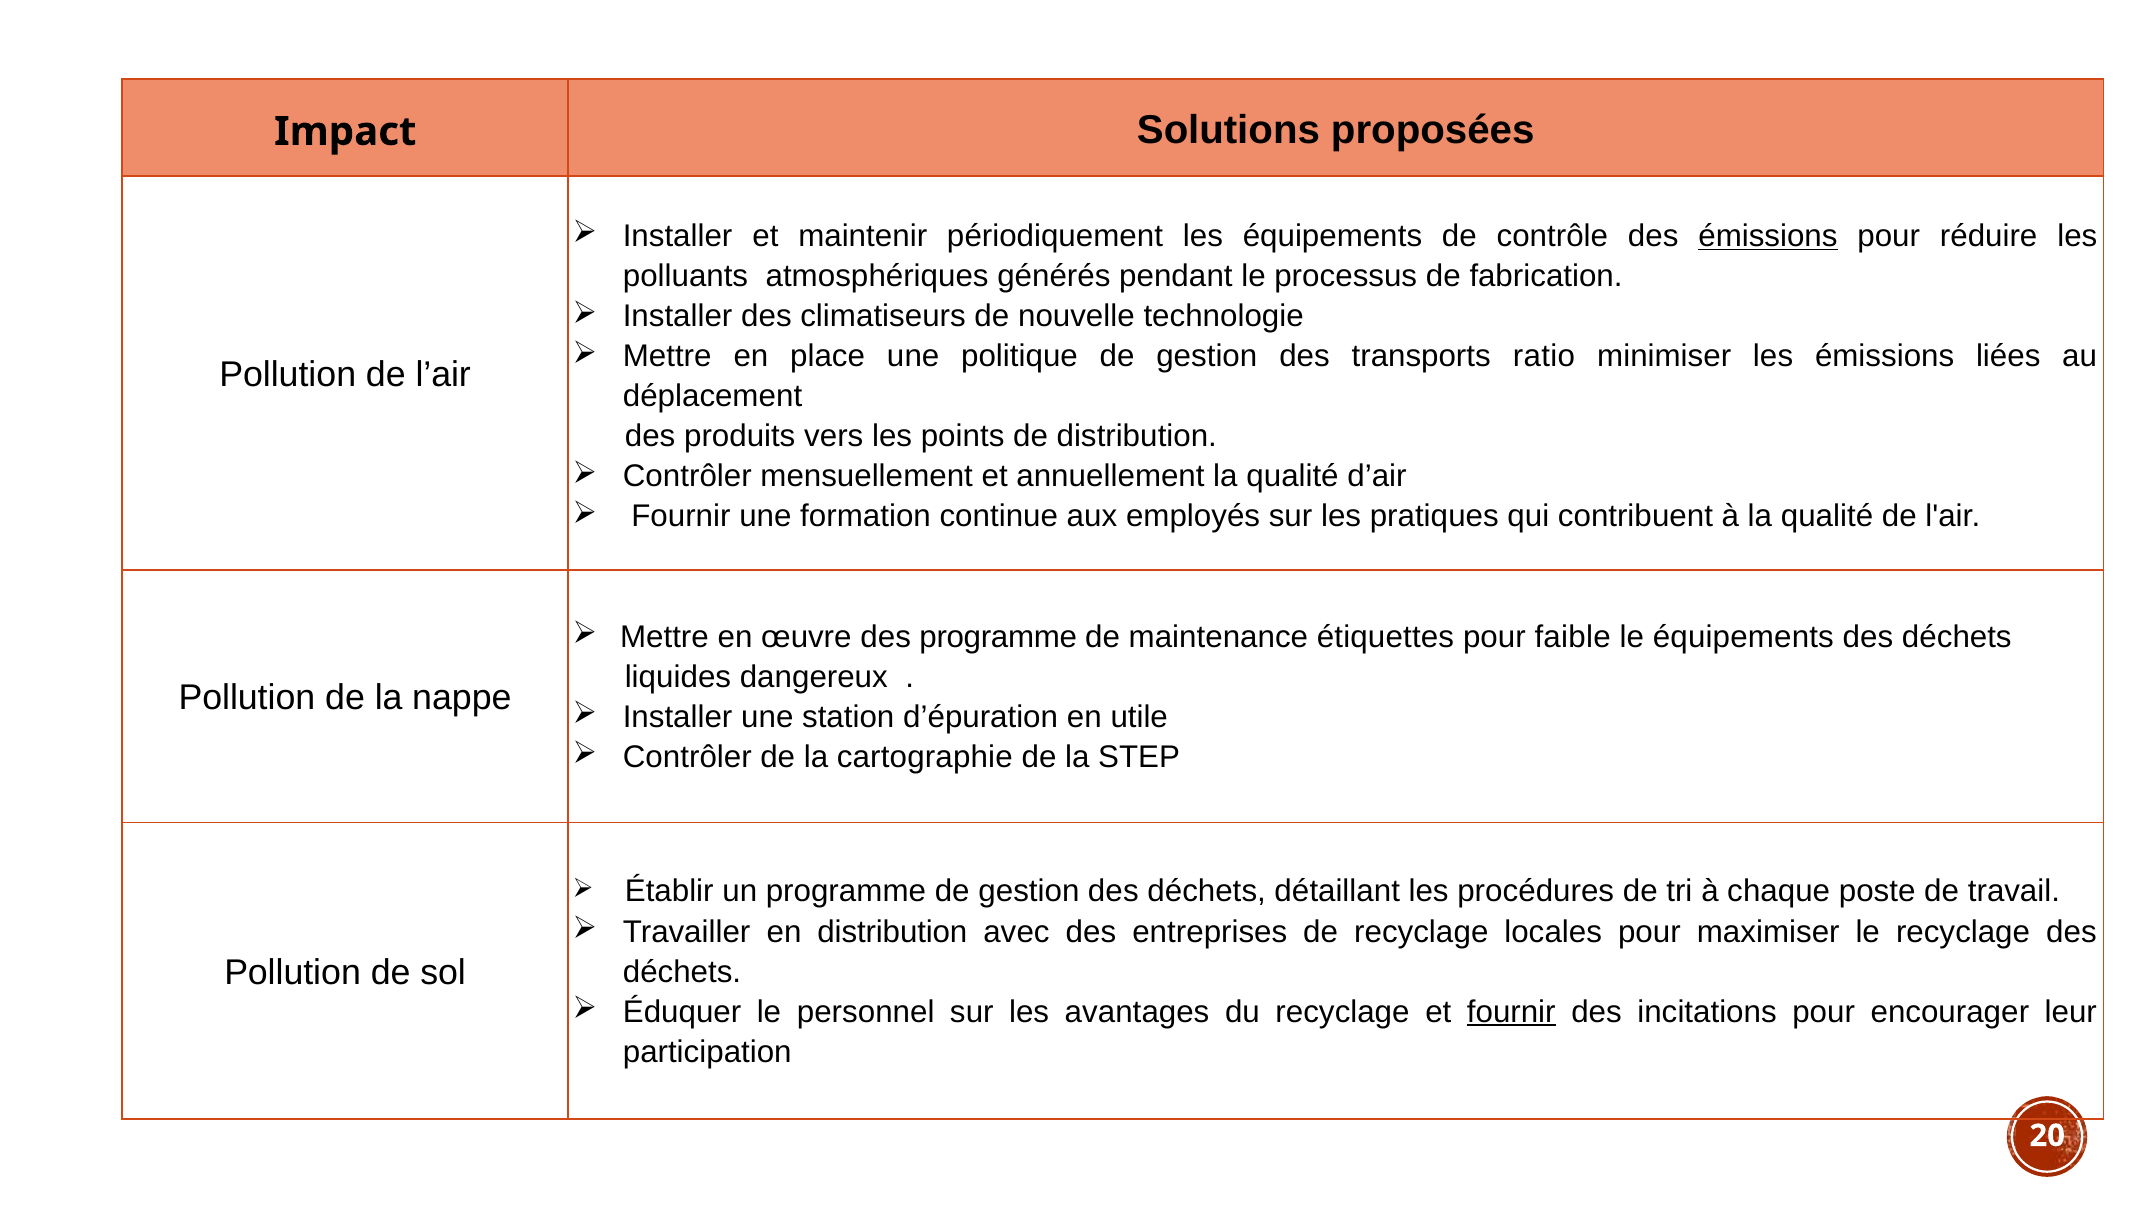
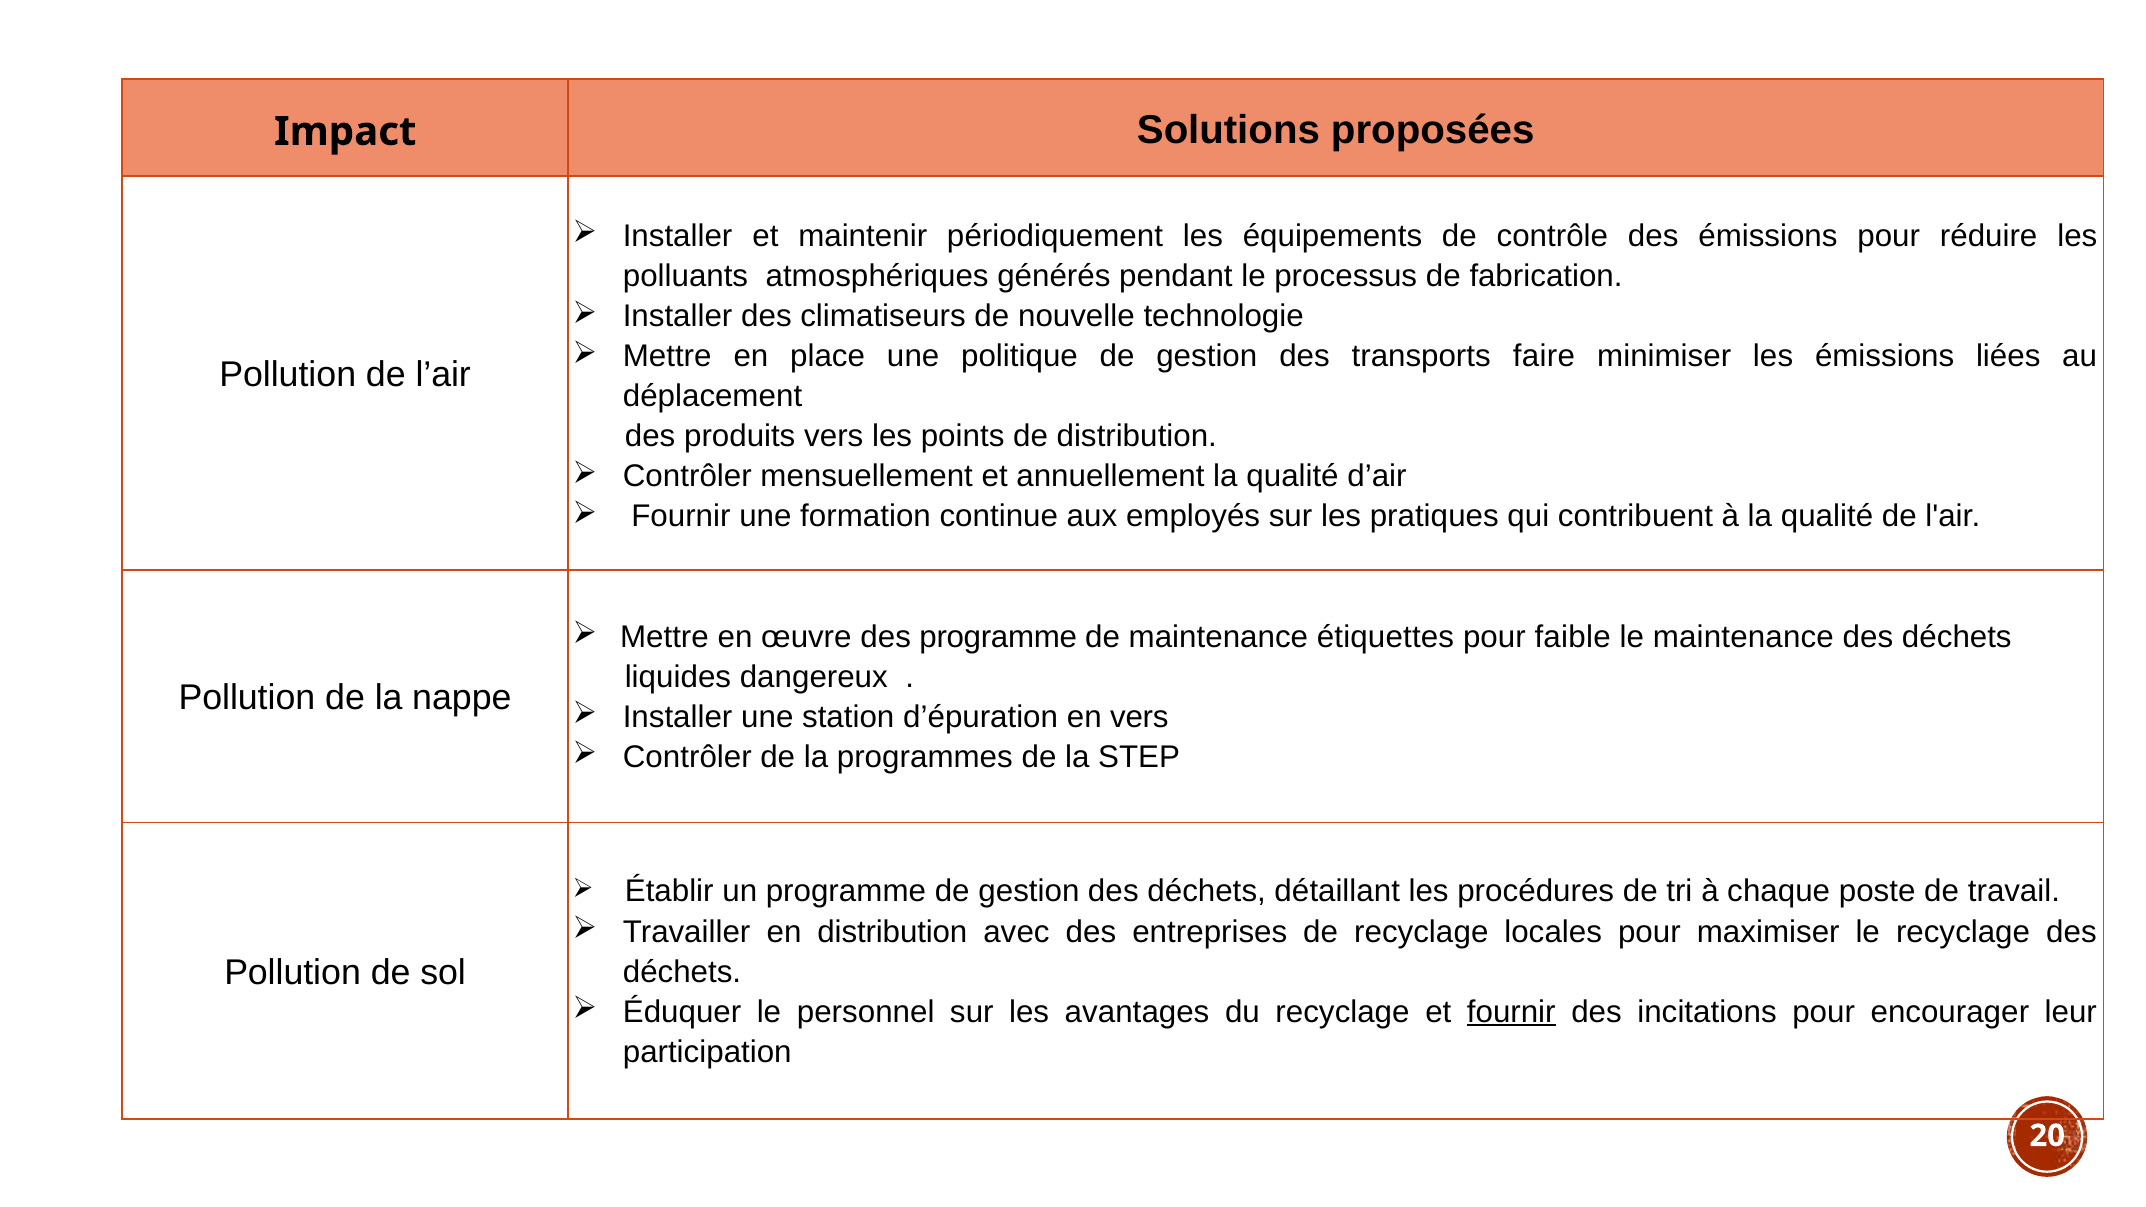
émissions underline: present -> none (1768, 236)
ratio: ratio -> faire (1544, 356)
le équipements: équipements -> maintenance (1743, 637)
en utile: utile -> vers (1139, 717)
cartographie: cartographie -> programmes (925, 757)
